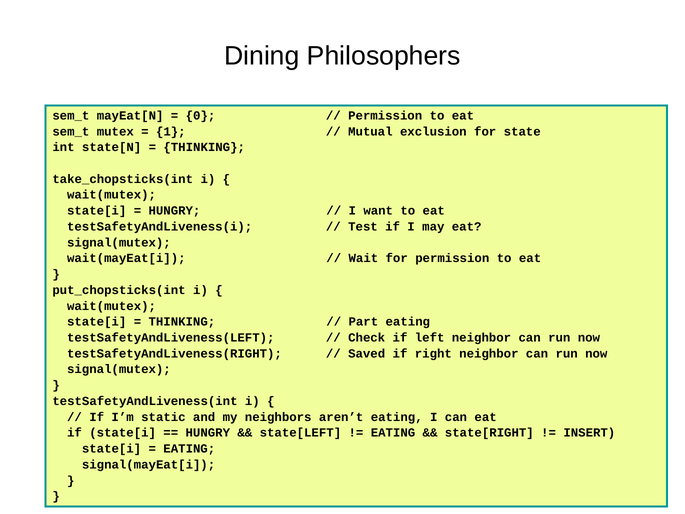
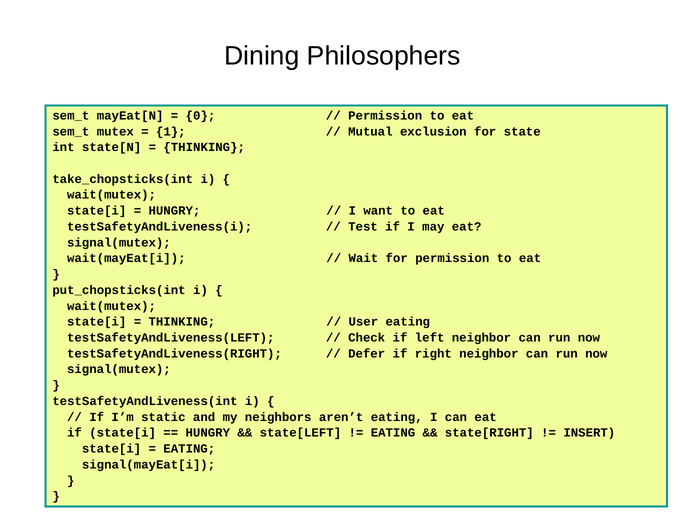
Part: Part -> User (363, 322)
Saved: Saved -> Defer (367, 353)
